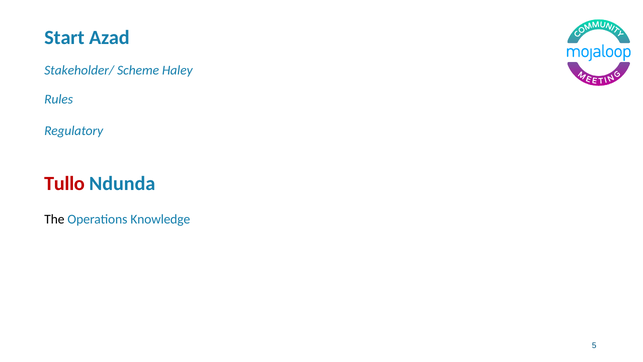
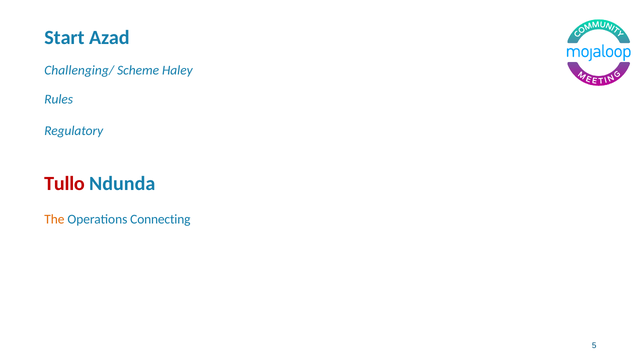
Stakeholder/: Stakeholder/ -> Challenging/ (79, 70)
The colour: black -> orange (54, 219)
Knowledge: Knowledge -> Connecting (160, 219)
